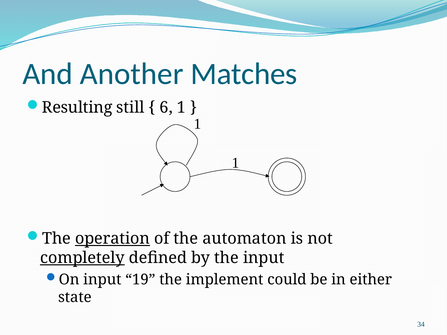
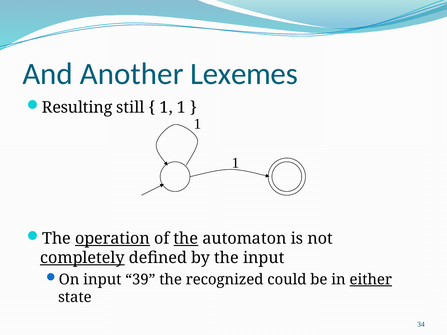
Matches: Matches -> Lexemes (244, 74)
6: 6 -> 1 (166, 108)
the underline: none -> present (186, 239)
19: 19 -> 39 (140, 280)
implement: implement -> recognized (225, 280)
either underline: none -> present (371, 280)
